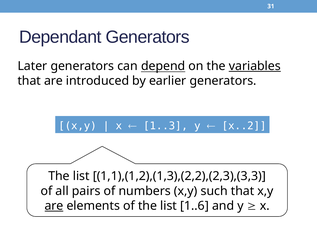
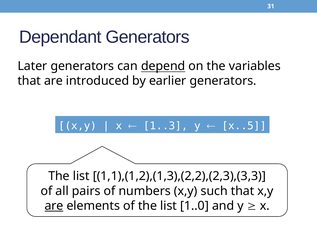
variables underline: present -> none (255, 66)
x..2: x..2 -> x..5 (244, 126)
1..6: 1..6 -> 1..0 (194, 206)
